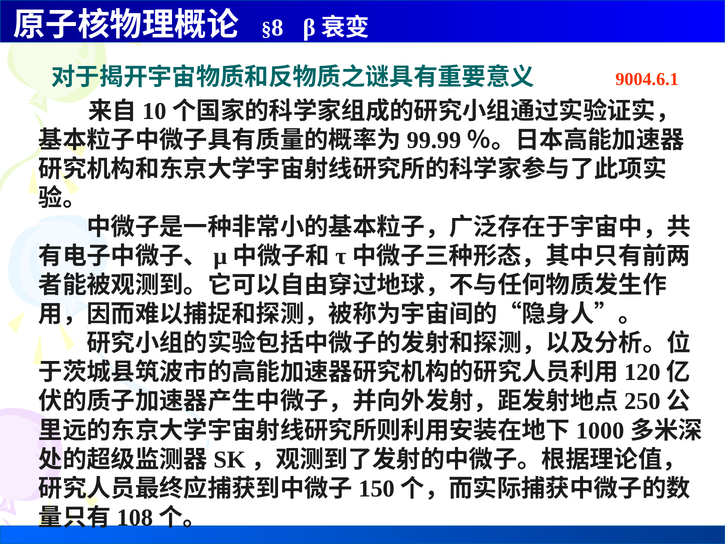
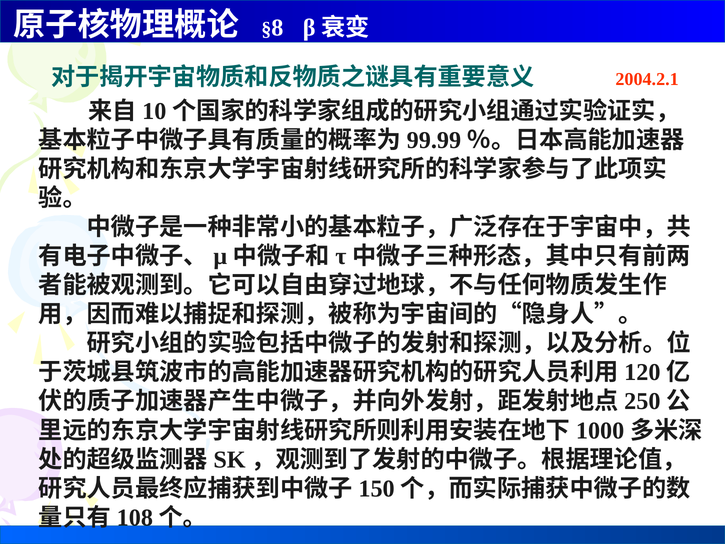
9004.6.1: 9004.6.1 -> 2004.2.1 (647, 79)
